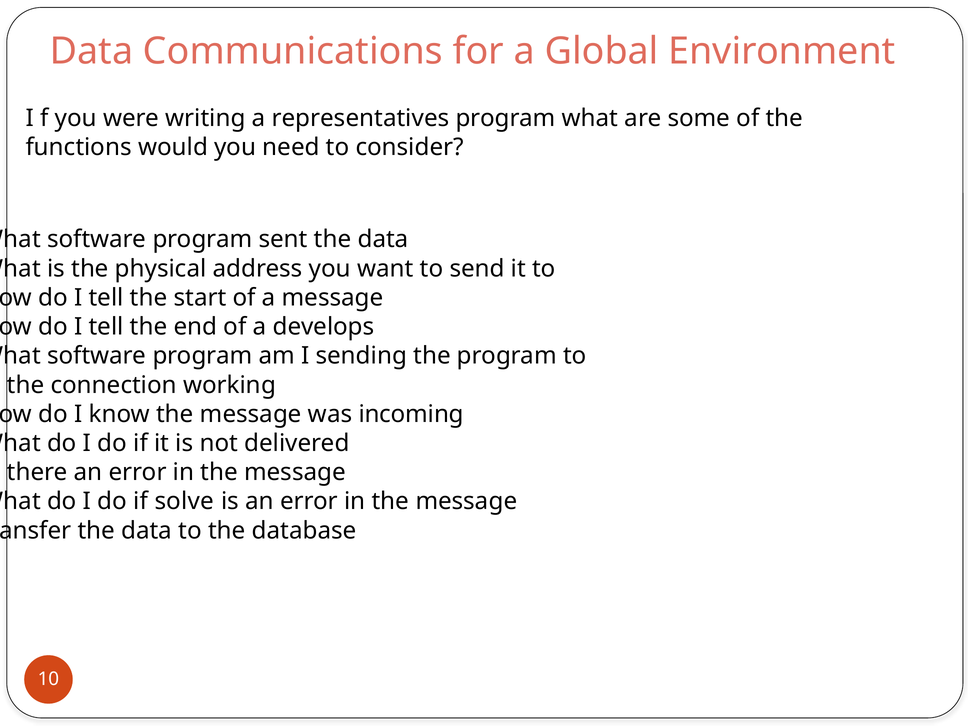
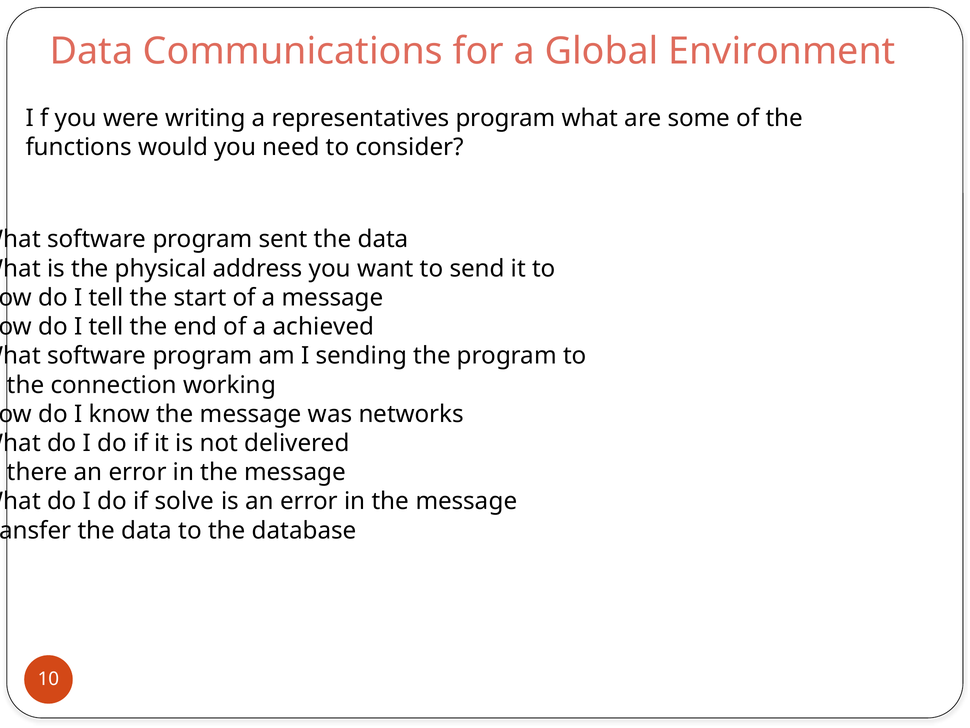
develops: develops -> achieved (324, 327)
incoming: incoming -> networks (411, 414)
